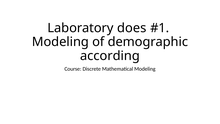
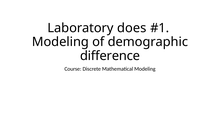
according: according -> difference (110, 56)
